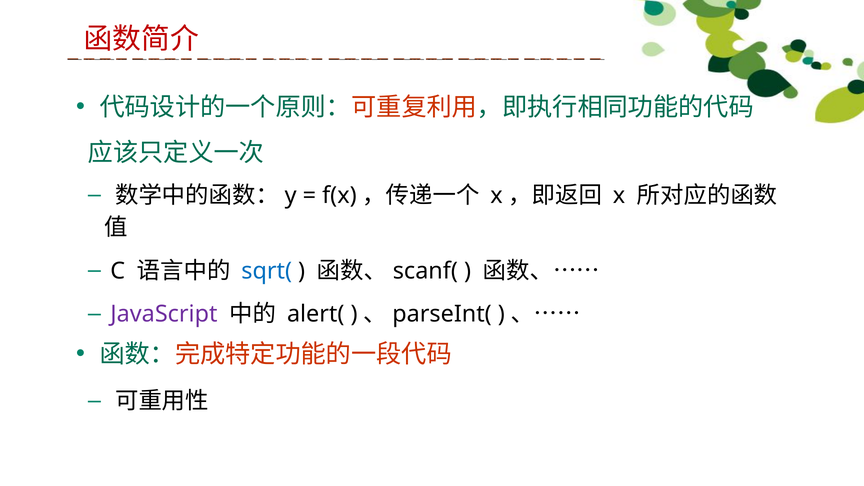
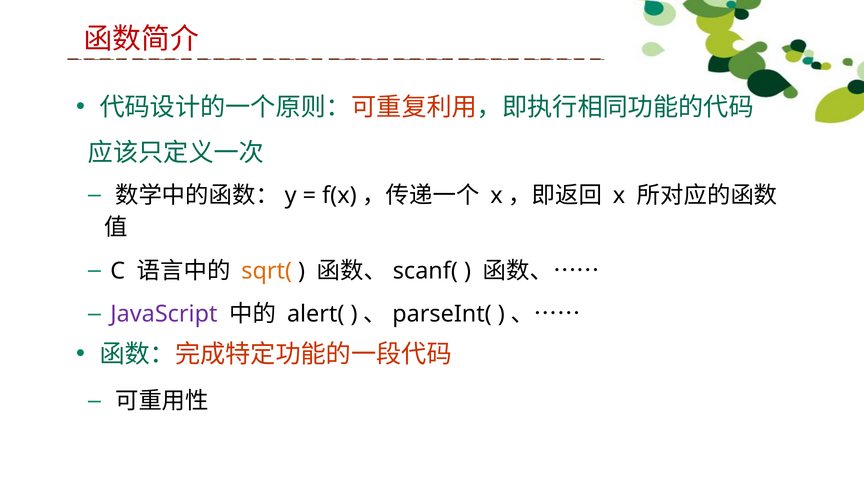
sqrt( colour: blue -> orange (267, 271)
